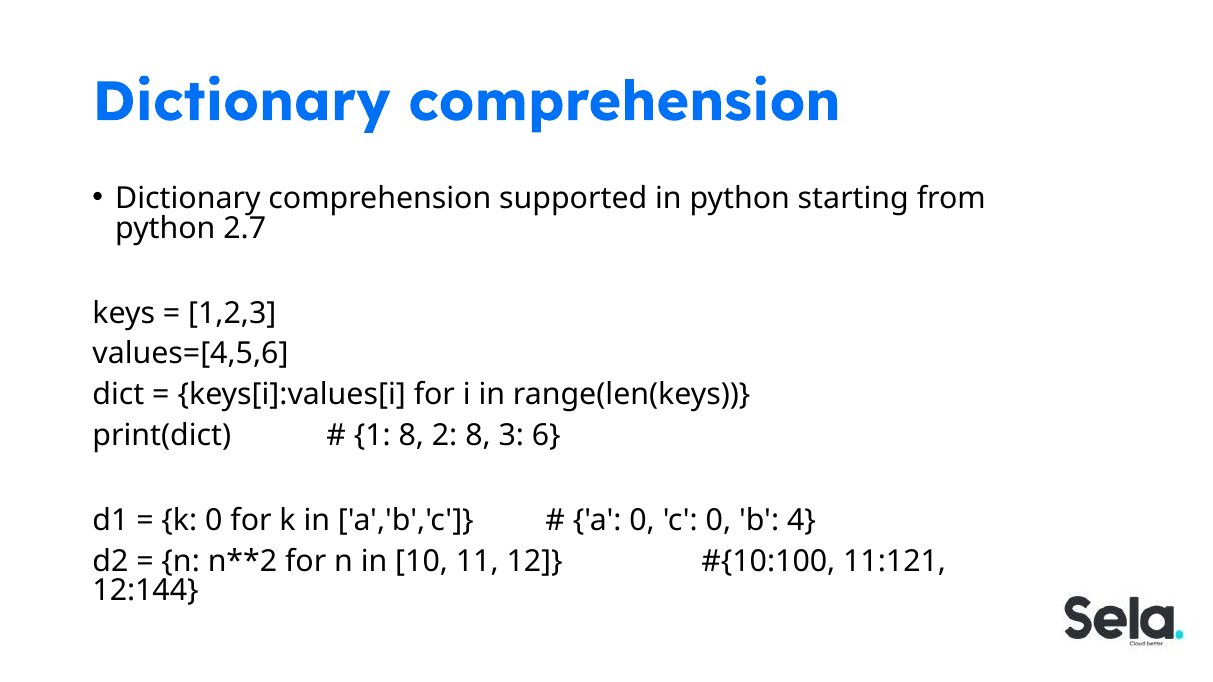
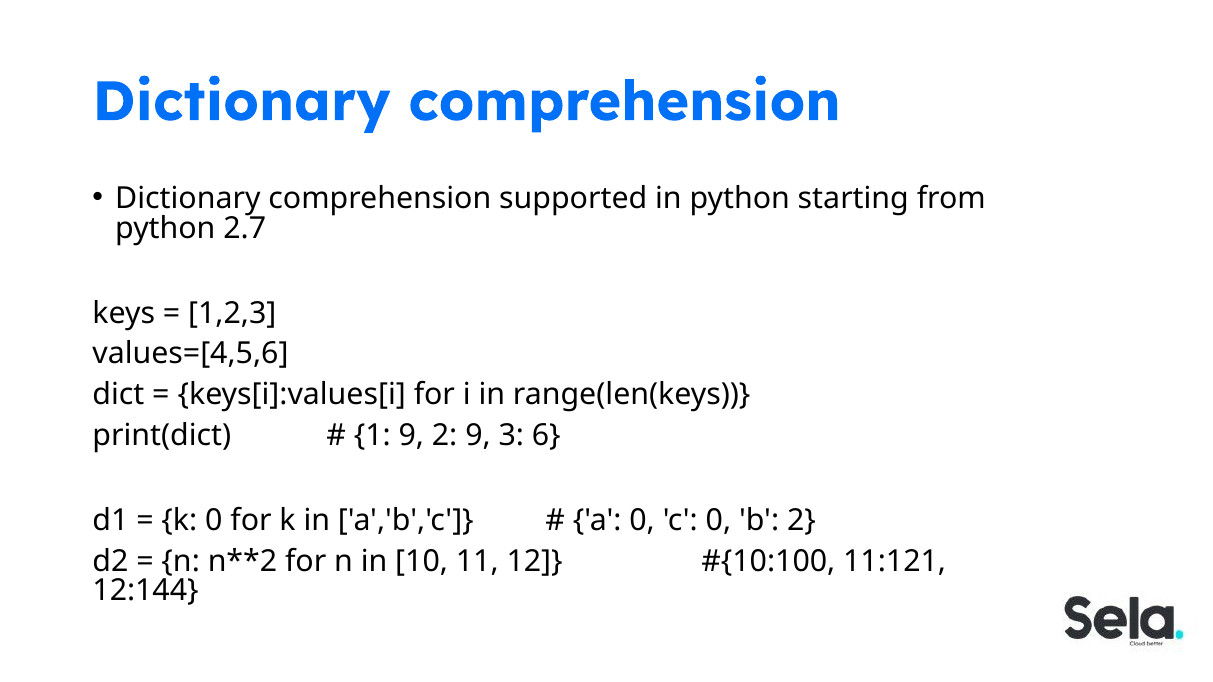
1 8: 8 -> 9 (411, 436)
2 8: 8 -> 9 (478, 436)
b 4: 4 -> 2 (801, 521)
